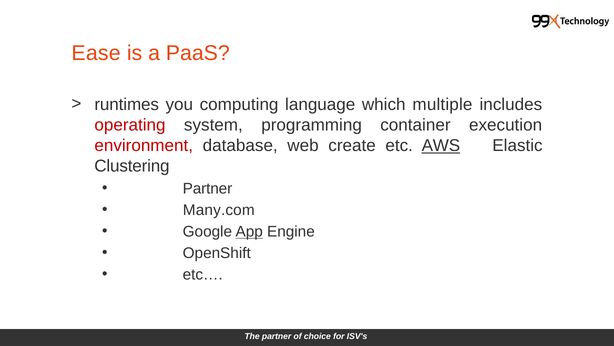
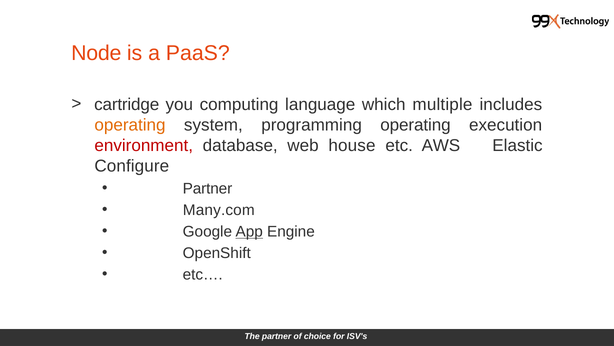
Ease: Ease -> Node (96, 53)
runtimes: runtimes -> cartridge (127, 104)
operating colour: red -> orange (130, 125)
programming container: container -> operating (416, 125)
create: create -> house (352, 145)
AWS underline: present -> none (441, 145)
Clustering: Clustering -> Configure (132, 166)
